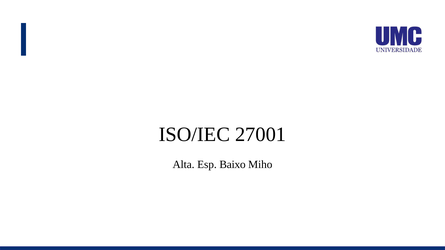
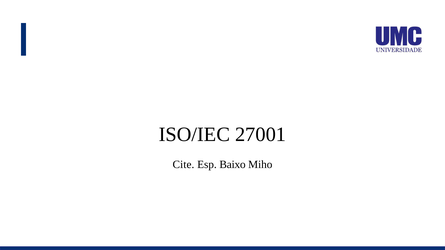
Alta: Alta -> Cite (183, 165)
